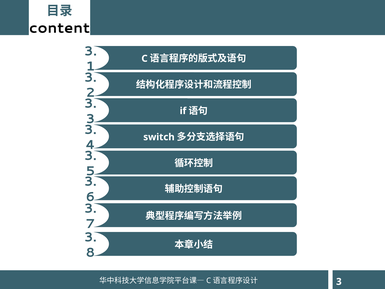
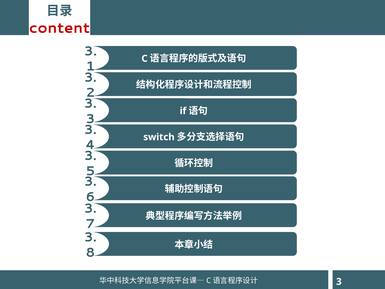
content colour: black -> red (60, 28)
